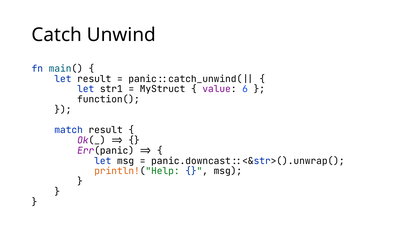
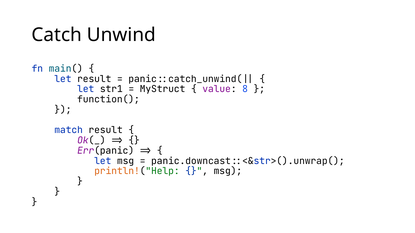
6: 6 -> 8 (245, 89)
